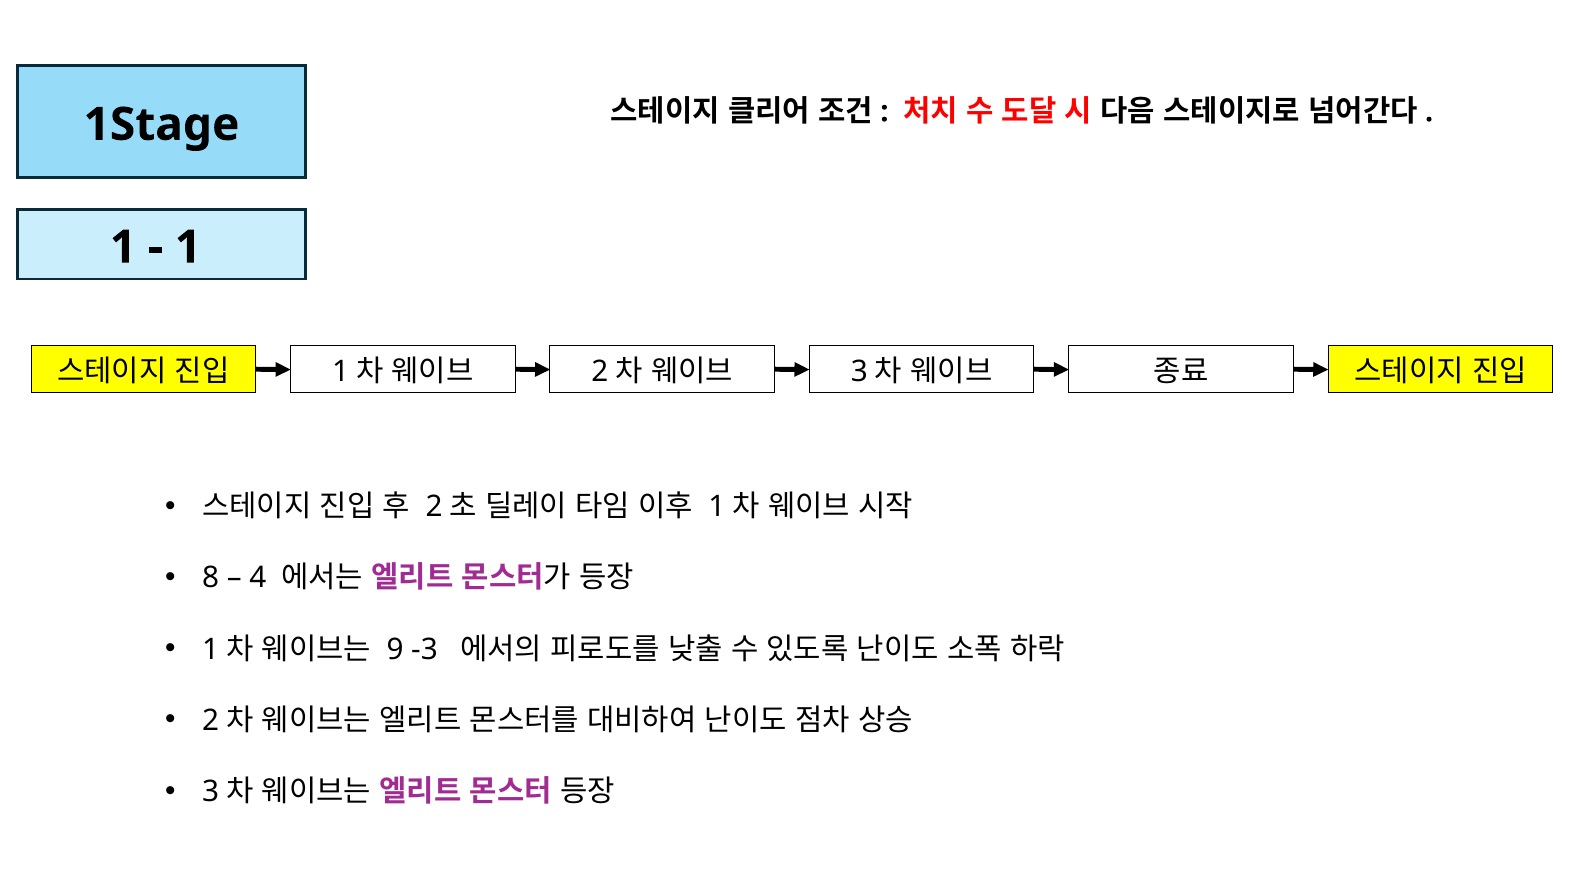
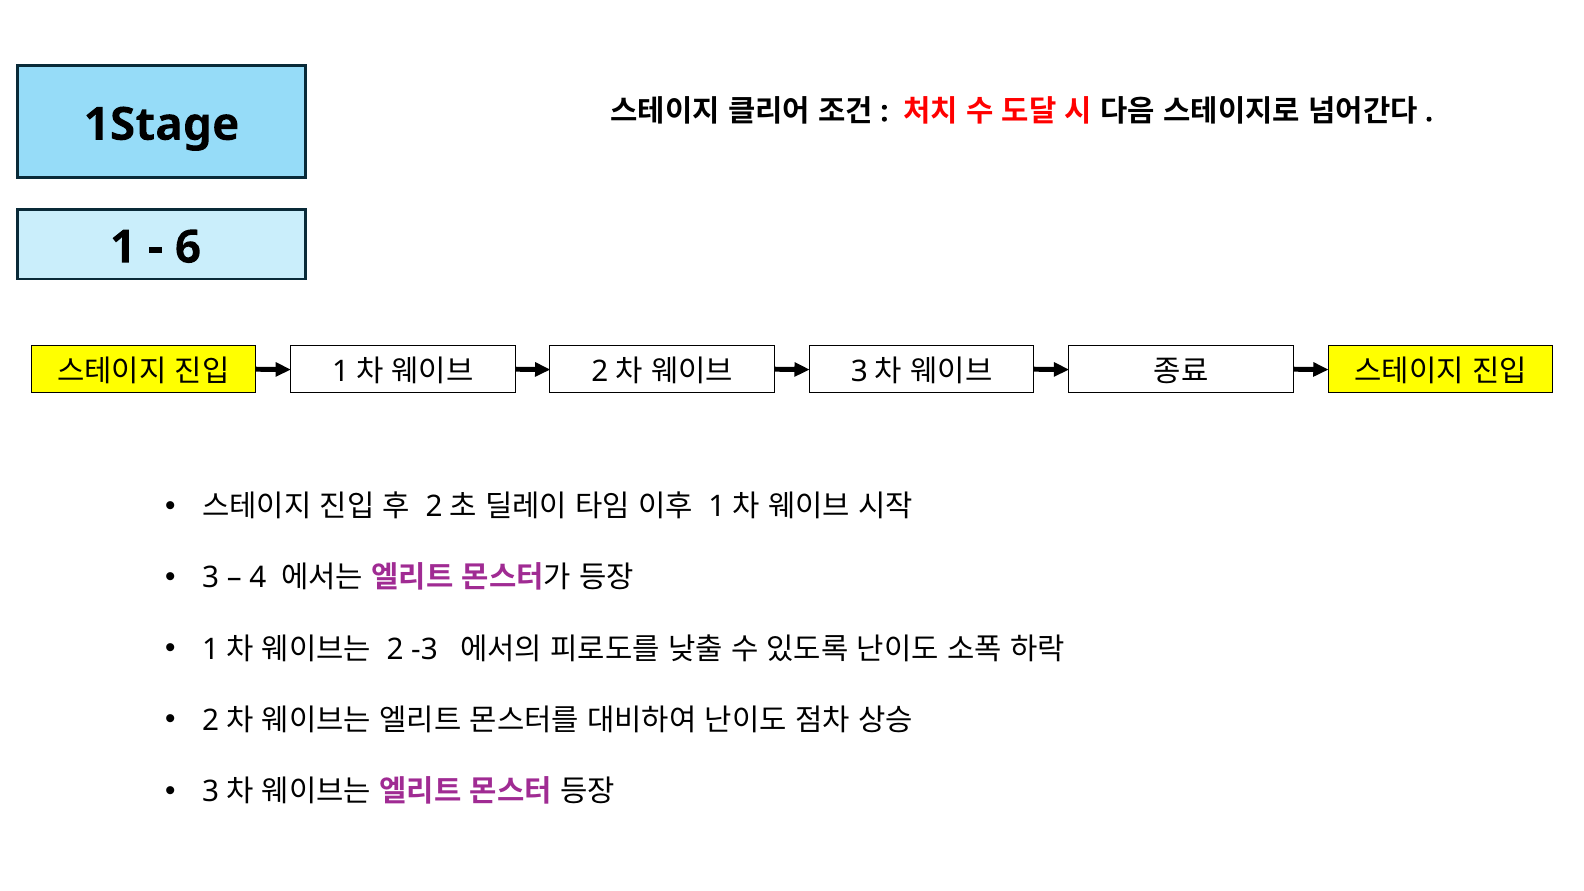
1: 1 -> 6 (188, 247)
8: 8 -> 3 (211, 578)
9: 9 -> 2 (395, 649)
